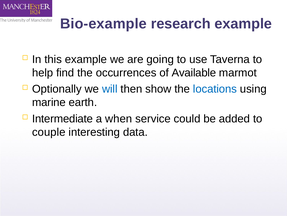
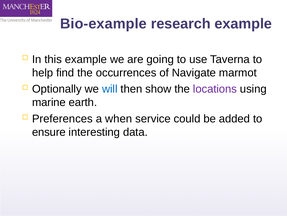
Available: Available -> Navigate (194, 73)
locations colour: blue -> purple (215, 89)
Intermediate: Intermediate -> Preferences (62, 118)
couple: couple -> ensure (49, 132)
